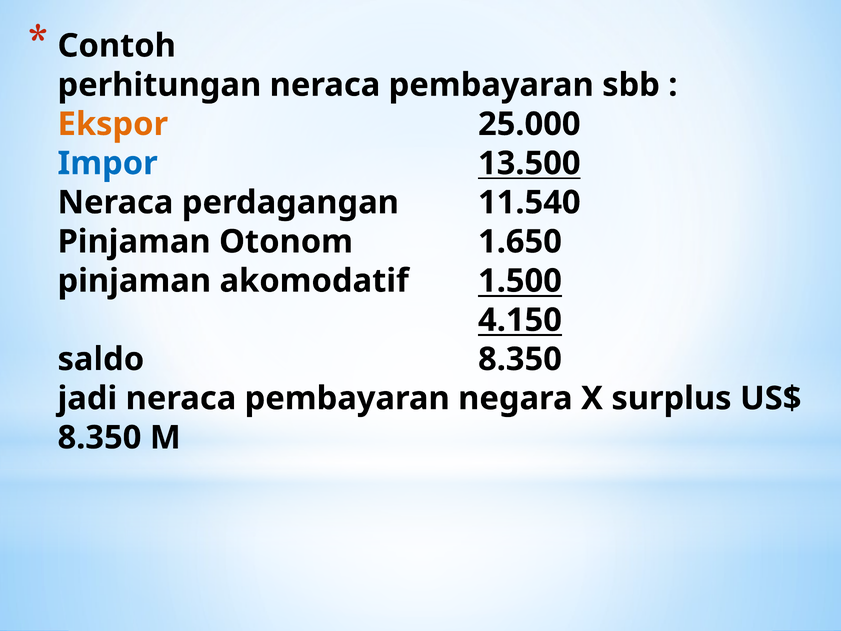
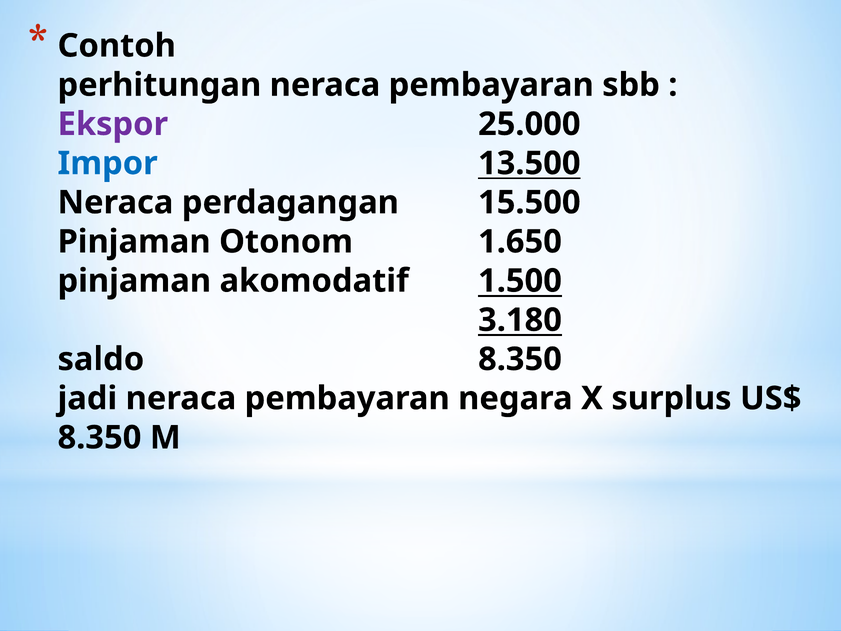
Ekspor colour: orange -> purple (113, 124)
11.540: 11.540 -> 15.500 (529, 202)
4.150: 4.150 -> 3.180 (520, 320)
